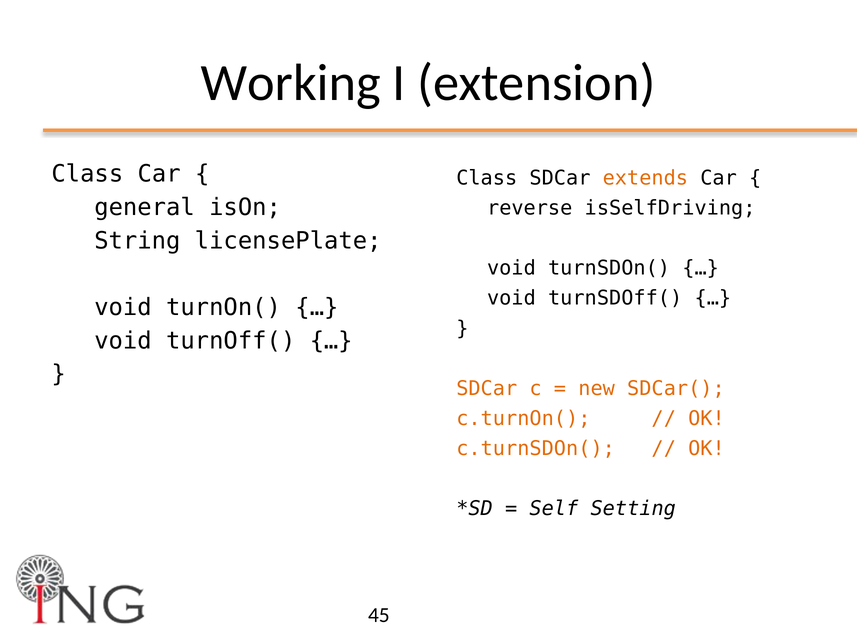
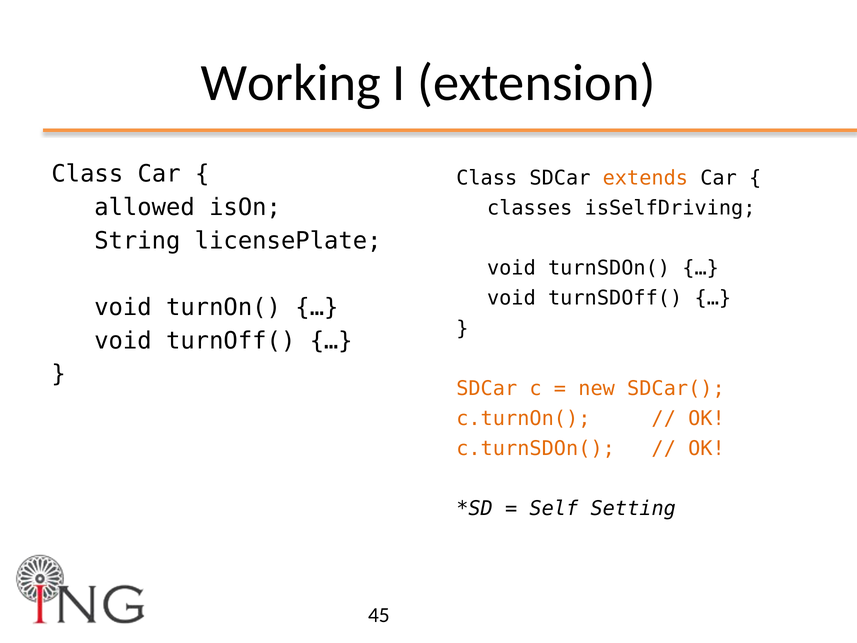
general: general -> allowed (145, 207)
reverse: reverse -> classes (530, 208)
